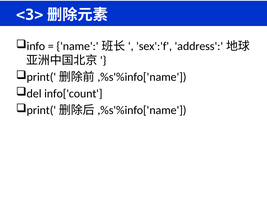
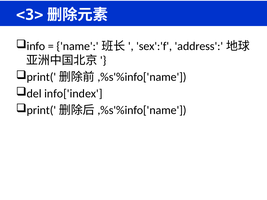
info['count: info['count -> info['index (73, 94)
